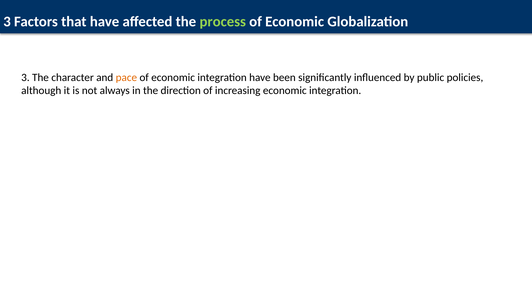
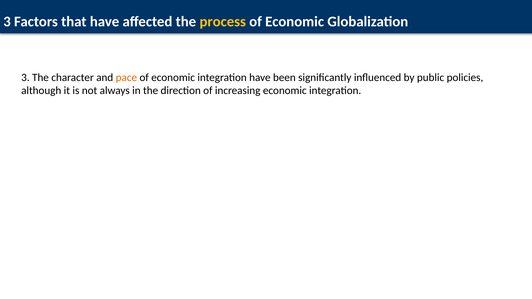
process colour: light green -> yellow (223, 22)
